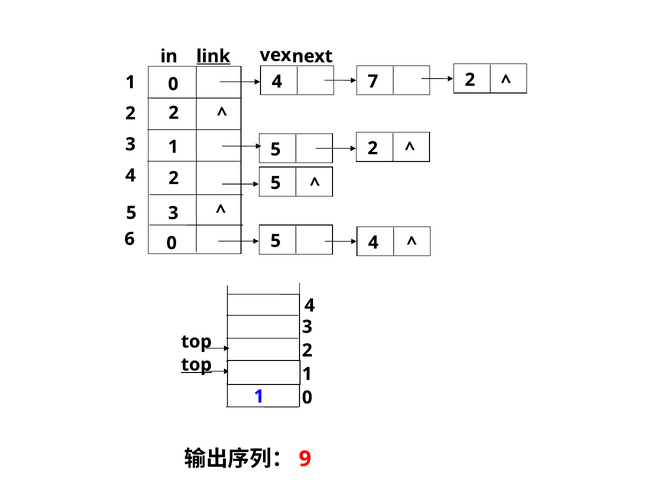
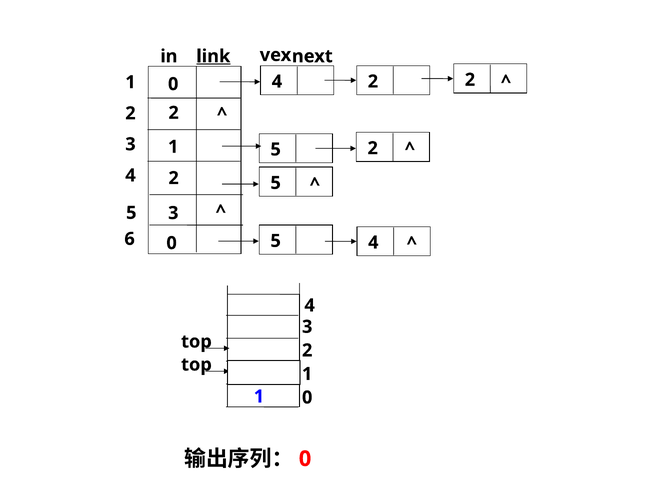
4 7: 7 -> 2 (373, 81)
top underline: present -> none (196, 365)
9: 9 -> 0 (305, 459)
